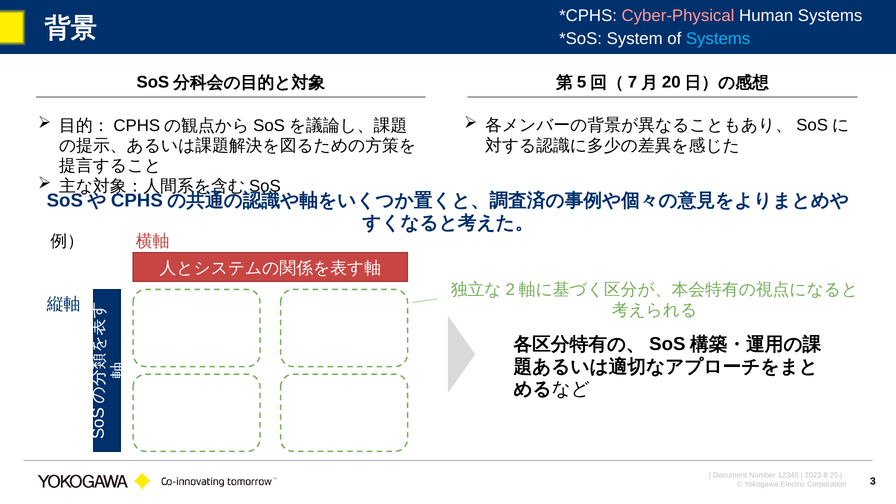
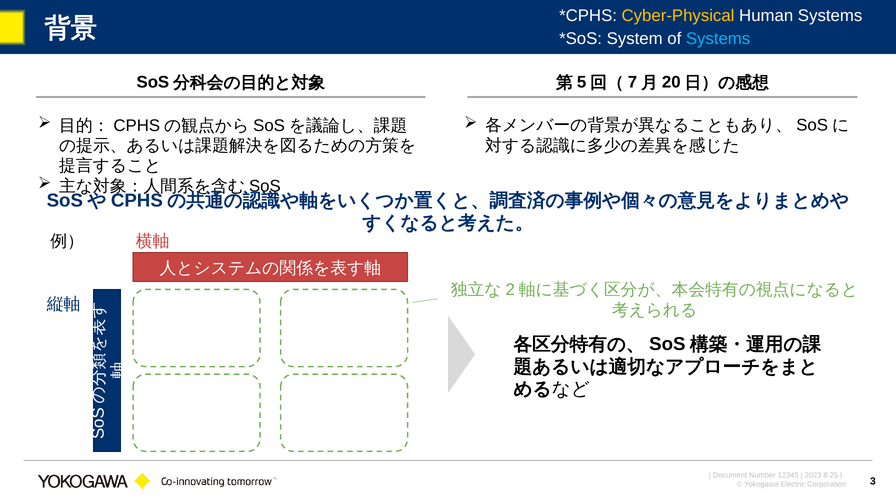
Cyber-Physical colour: pink -> yellow (678, 16)
